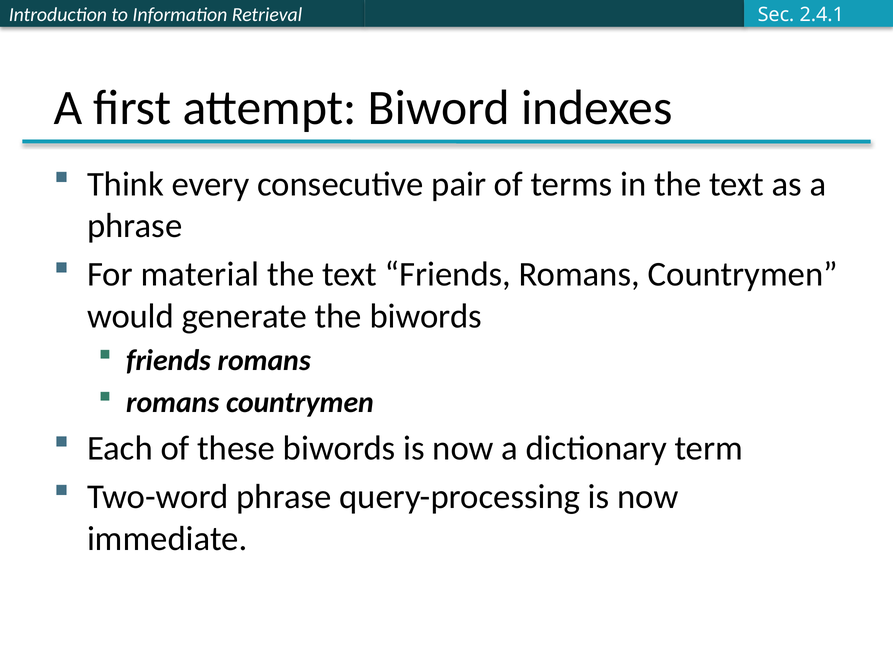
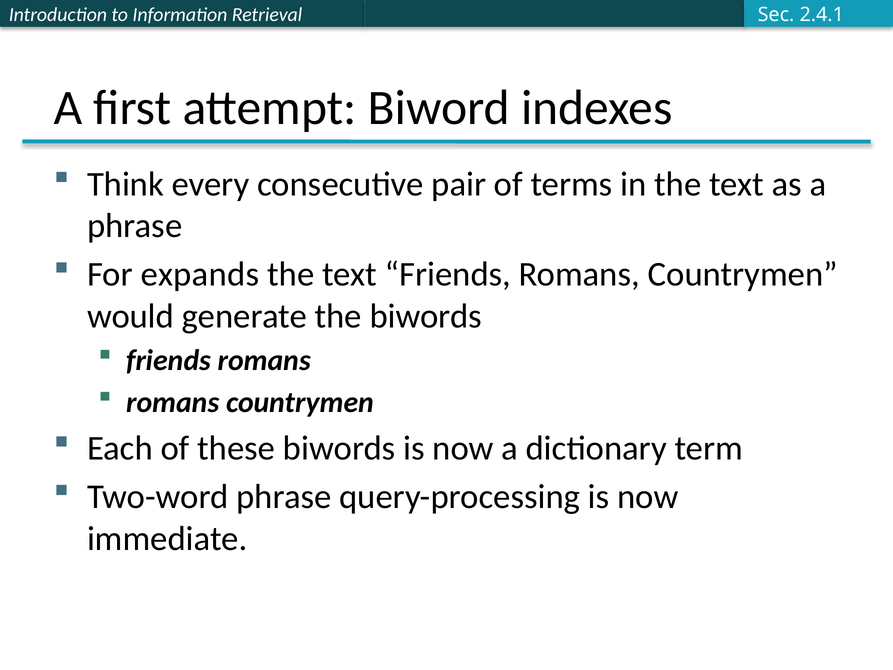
material: material -> expands (200, 274)
